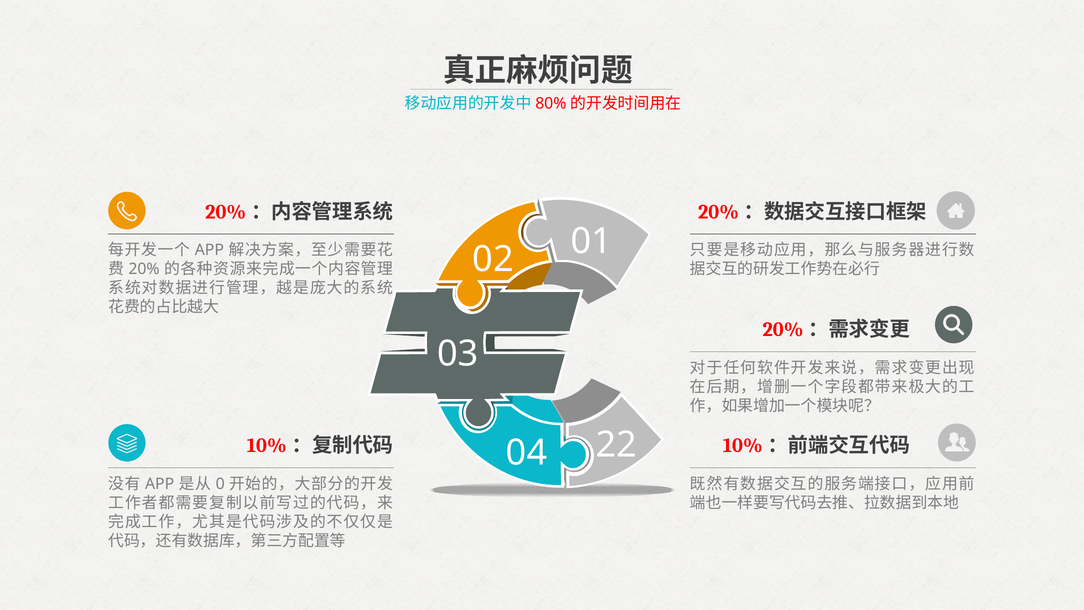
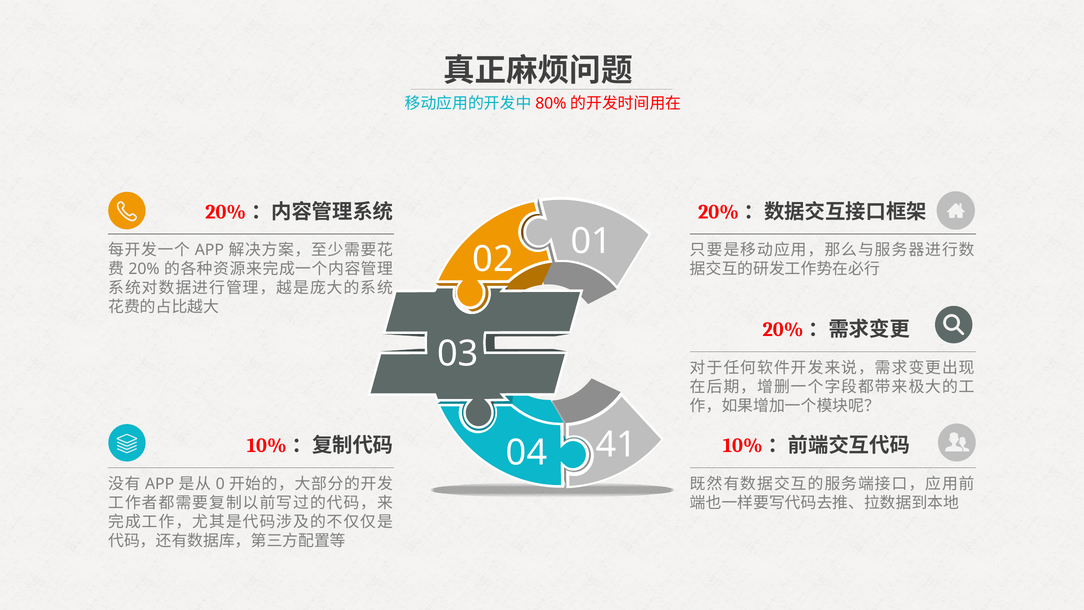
22: 22 -> 41 (617, 445)
